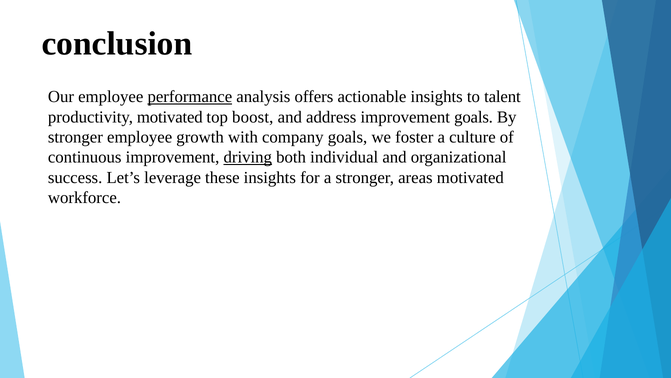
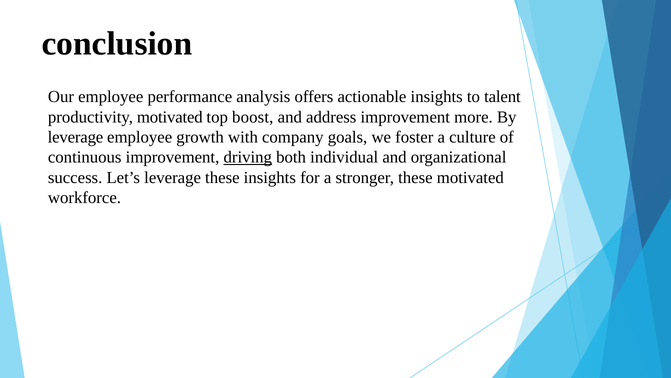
performance underline: present -> none (190, 97)
improvement goals: goals -> more (473, 117)
stronger: stronger -> leverage (75, 137)
stronger areas: areas -> these (415, 177)
